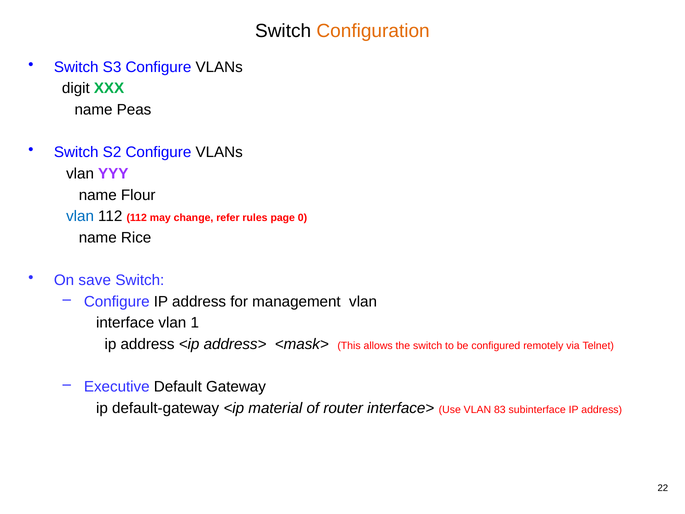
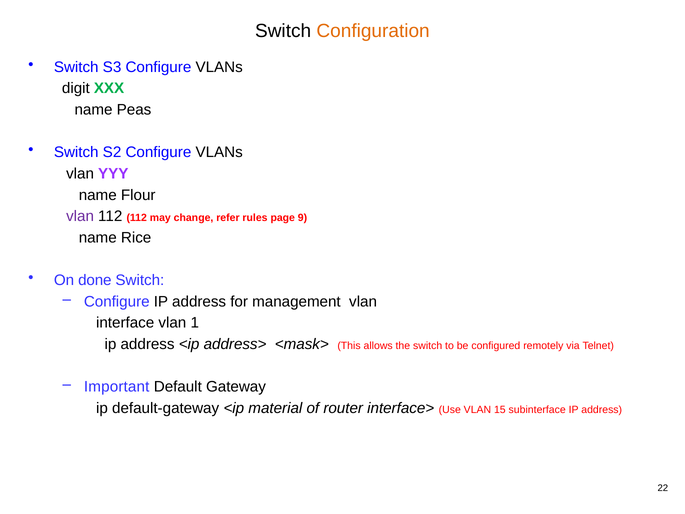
vlan colour: blue -> purple (80, 216)
0: 0 -> 9 (303, 218)
save: save -> done (95, 280)
Executive: Executive -> Important (117, 387)
83: 83 -> 15 (500, 410)
